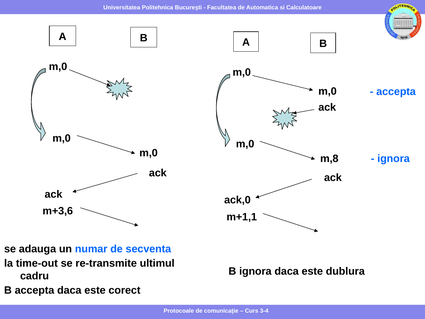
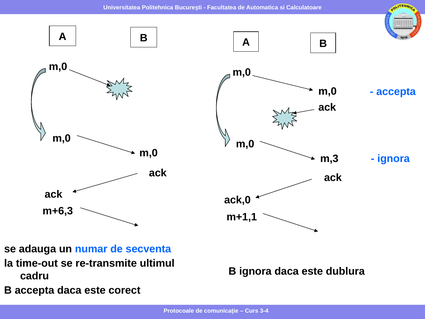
m,8: m,8 -> m,3 (329, 159)
m+3,6: m+3,6 -> m+6,3 (58, 211)
